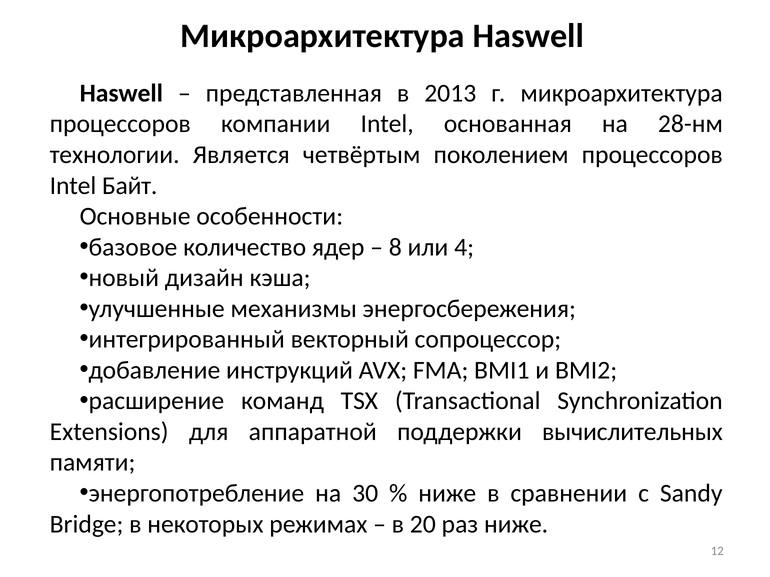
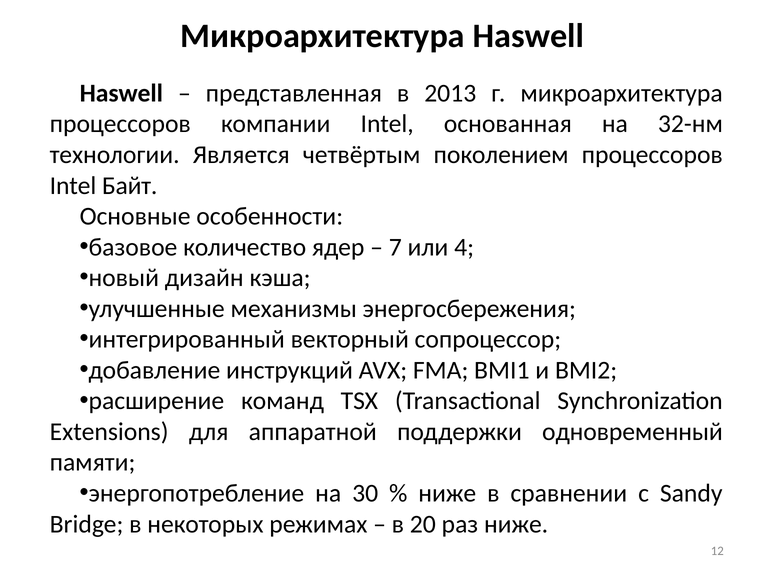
28-нм: 28-нм -> 32-нм (690, 124)
8: 8 -> 7 (395, 247)
вычислительных: вычислительных -> одновременный (632, 432)
